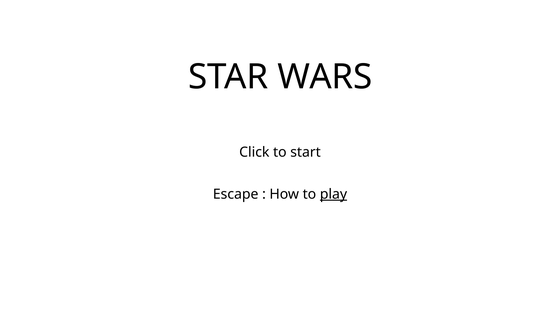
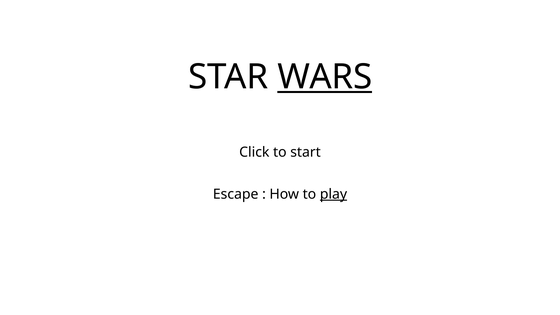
WARS underline: none -> present (325, 77)
